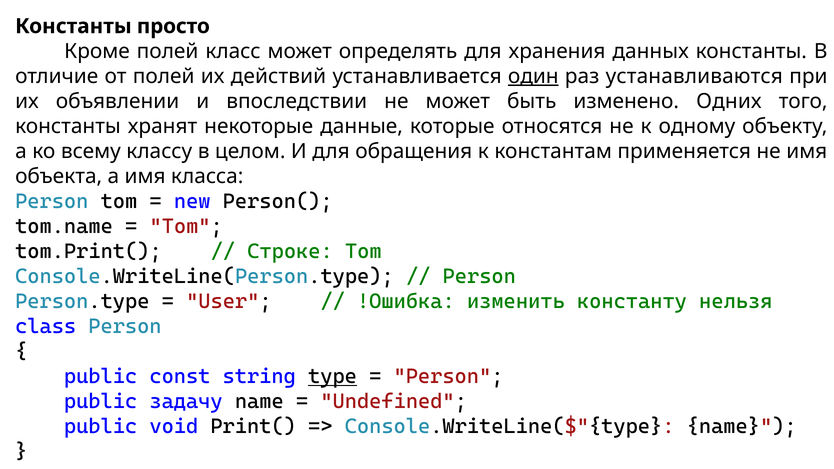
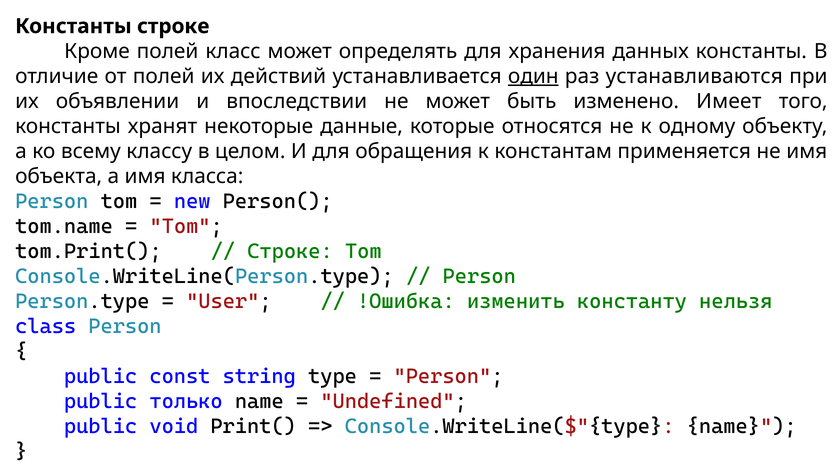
Константы просто: просто -> строке (173, 26)
Одних: Одних -> Имеет (729, 101)
type underline: present -> none (333, 377)
задачу: задачу -> только (186, 402)
